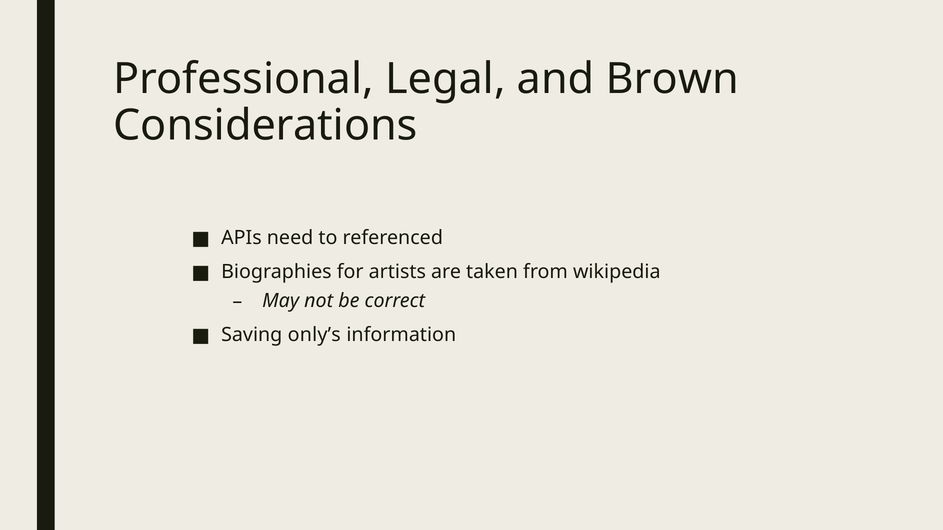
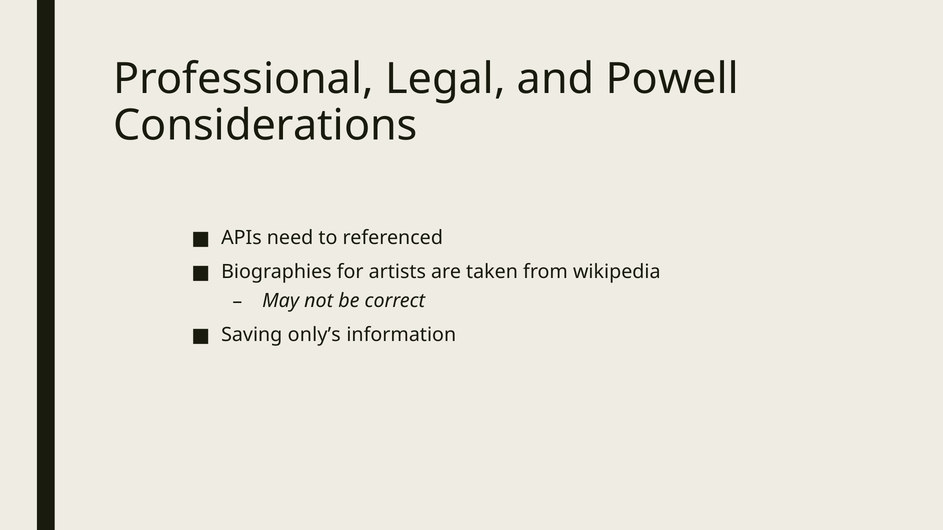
Brown: Brown -> Powell (672, 79)
